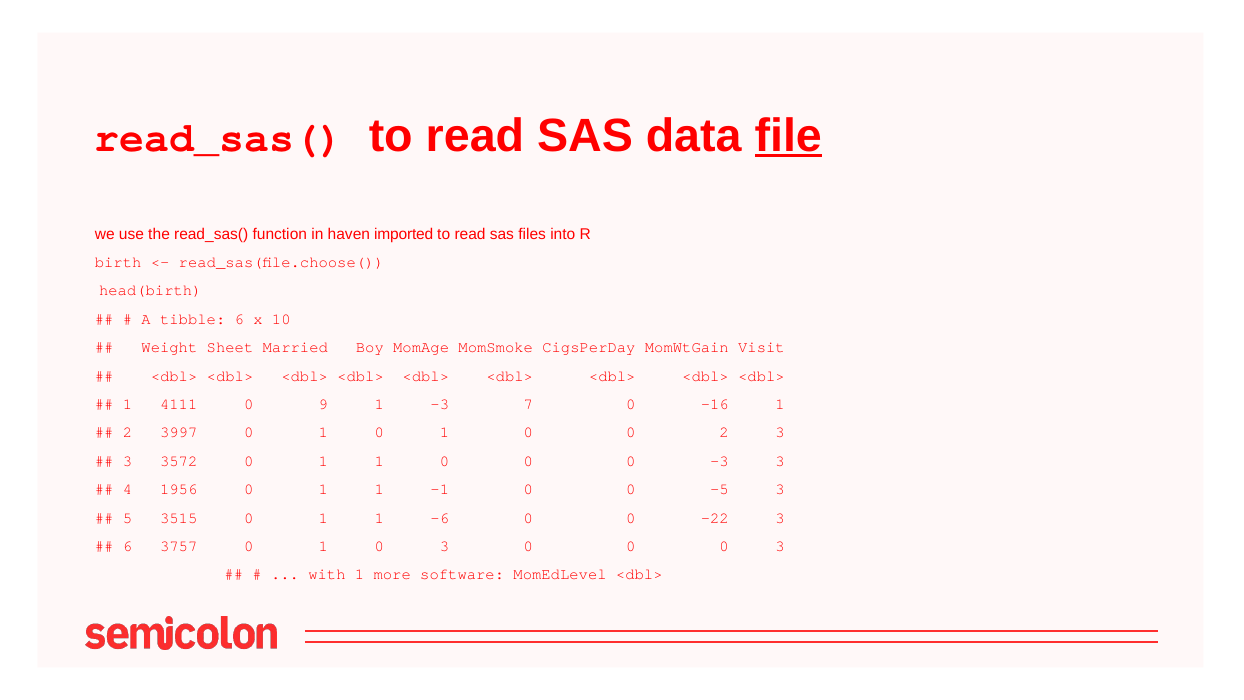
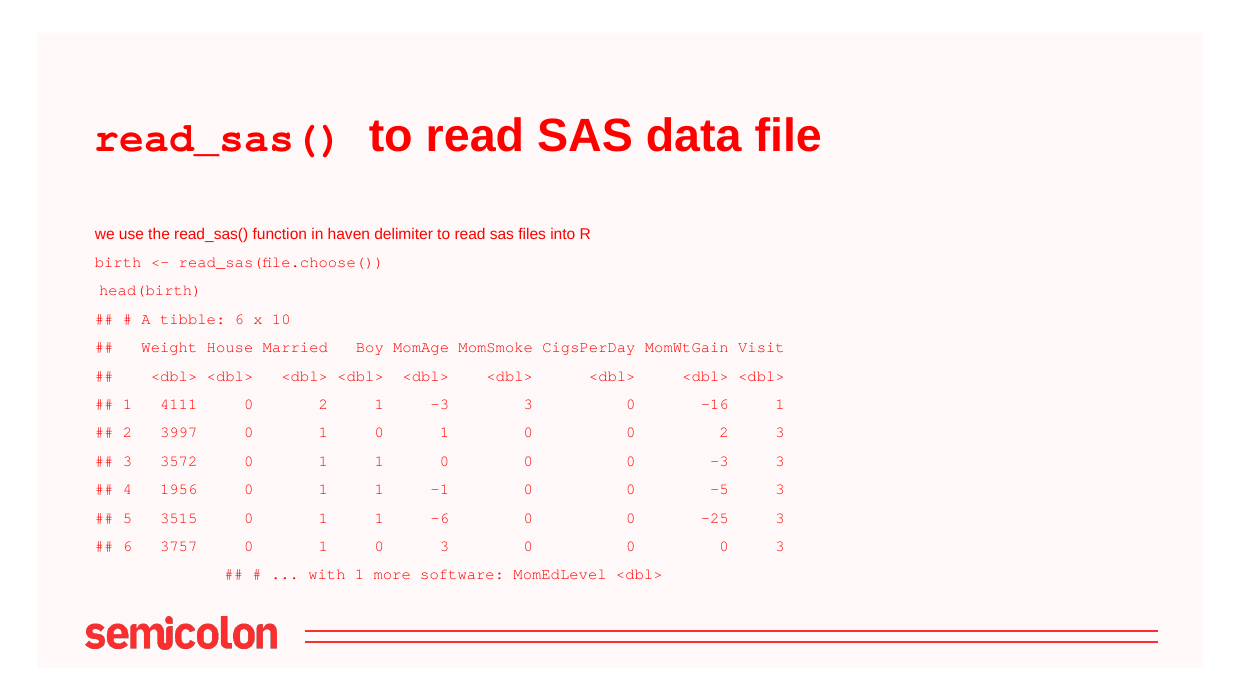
file underline: present -> none (788, 136)
imported: imported -> delimiter (404, 234)
Sheet: Sheet -> House (230, 347)
4111 0 9: 9 -> 2 (323, 404)
1 -3 7: 7 -> 3 (528, 404)
-22: -22 -> -25 (715, 518)
